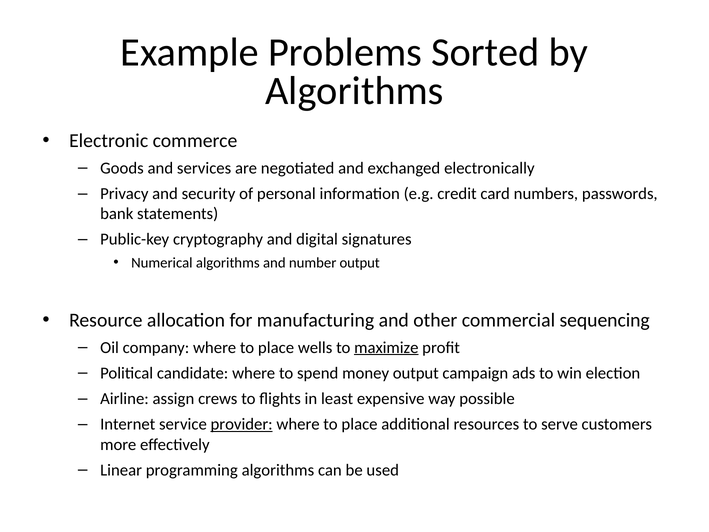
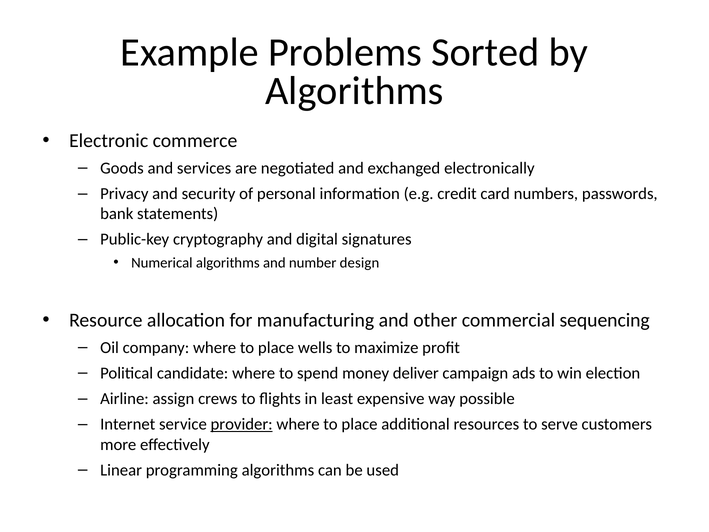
number output: output -> design (360, 263)
maximize underline: present -> none (386, 347)
money output: output -> deliver (416, 373)
